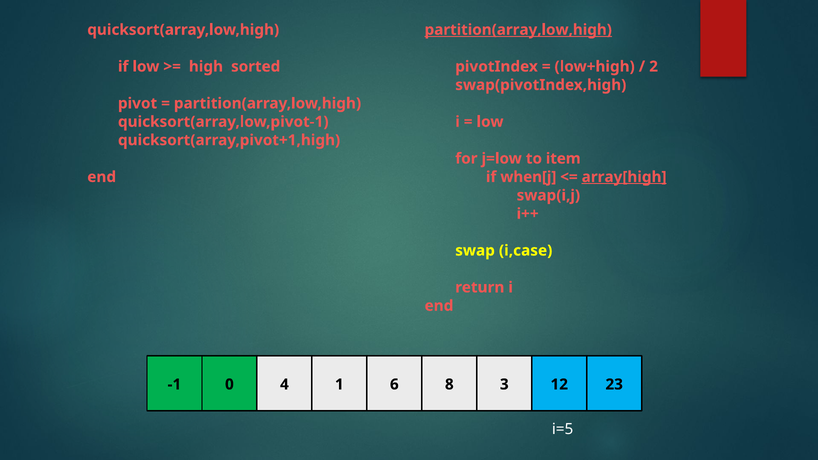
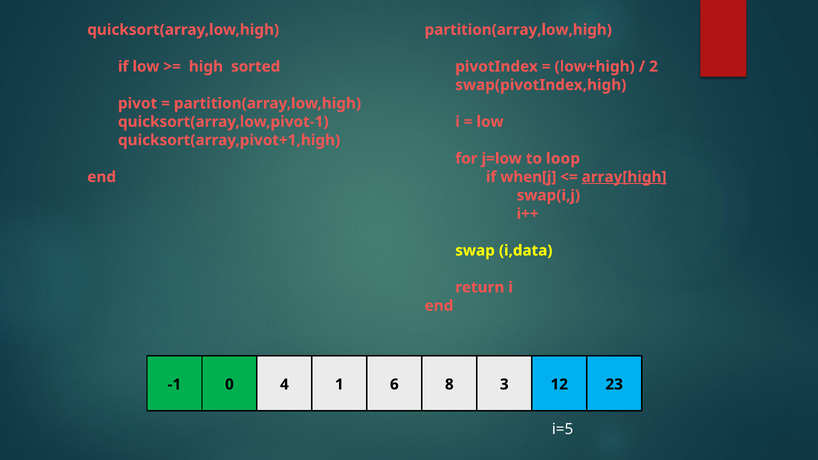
partition(array,low,high underline: present -> none (518, 30)
item: item -> loop (563, 159)
i,case: i,case -> i,data (526, 251)
